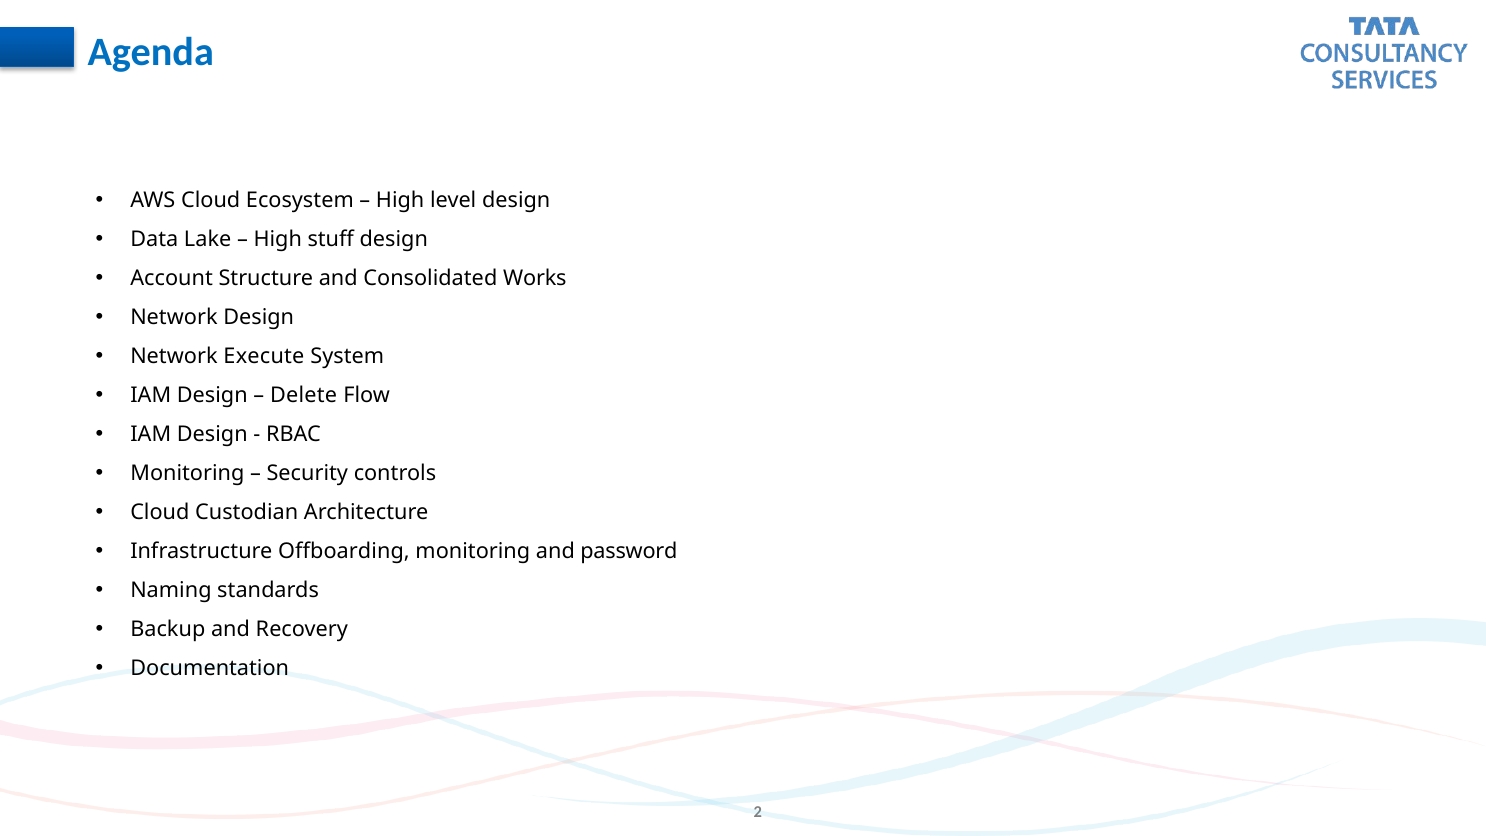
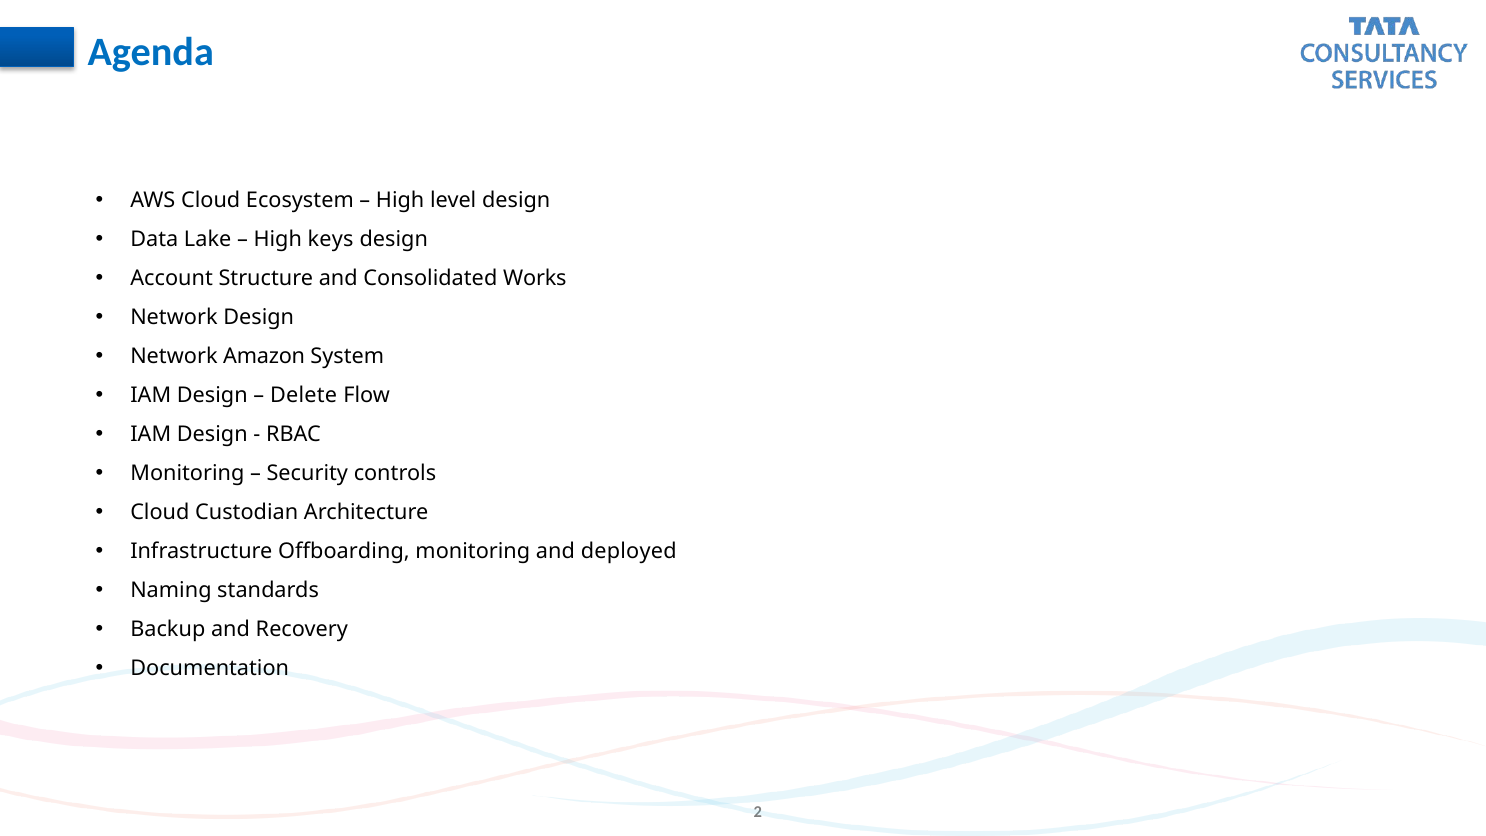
stuff: stuff -> keys (331, 239)
Execute: Execute -> Amazon (264, 356)
password: password -> deployed (629, 551)
